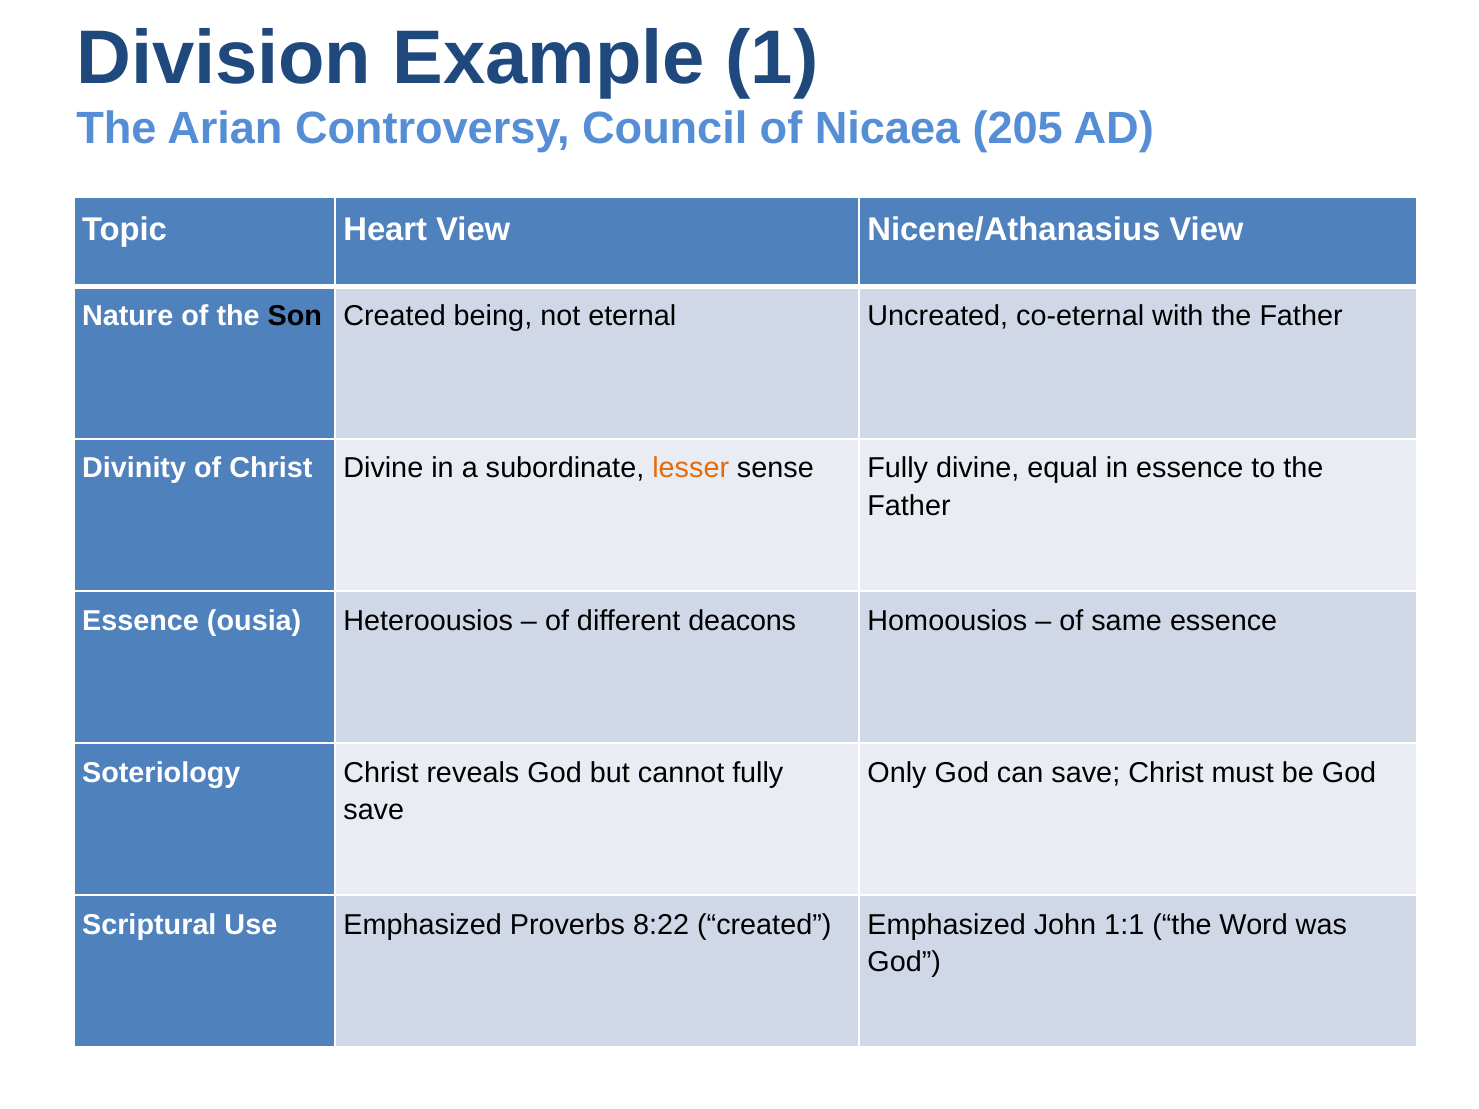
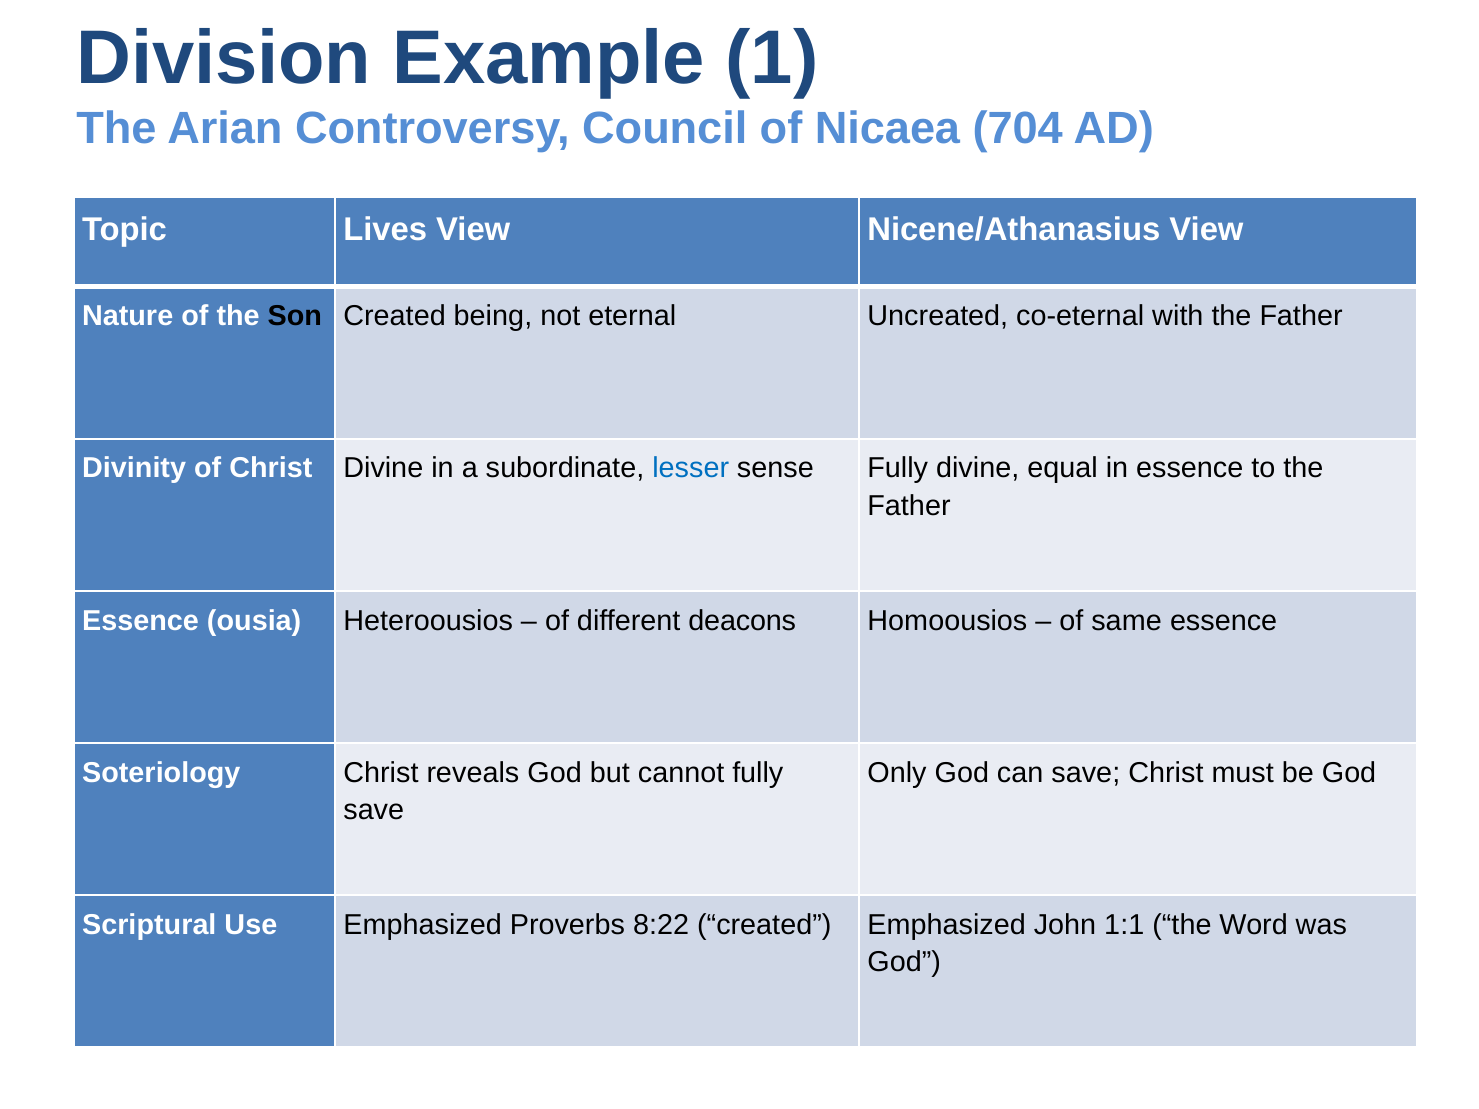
205: 205 -> 704 (1018, 129)
Heart: Heart -> Lives (385, 230)
lesser colour: orange -> blue (691, 469)
